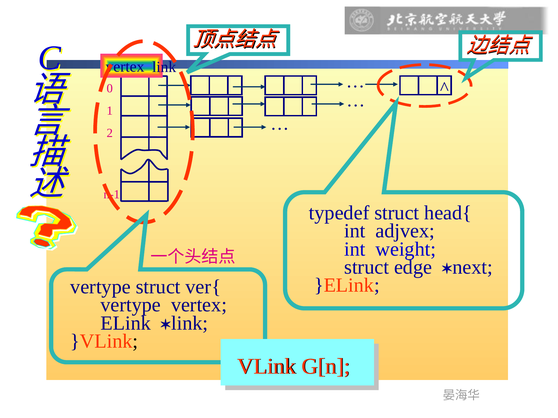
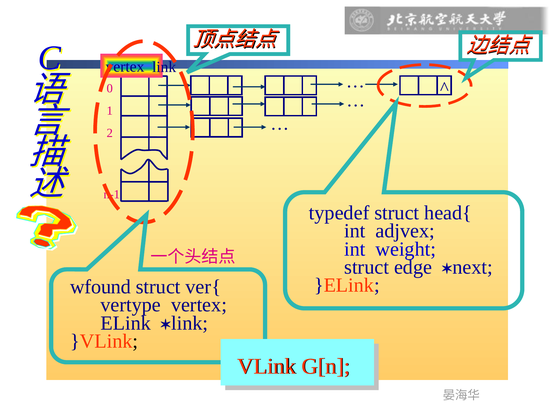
vertype: vertype -> wfound (101, 287)
